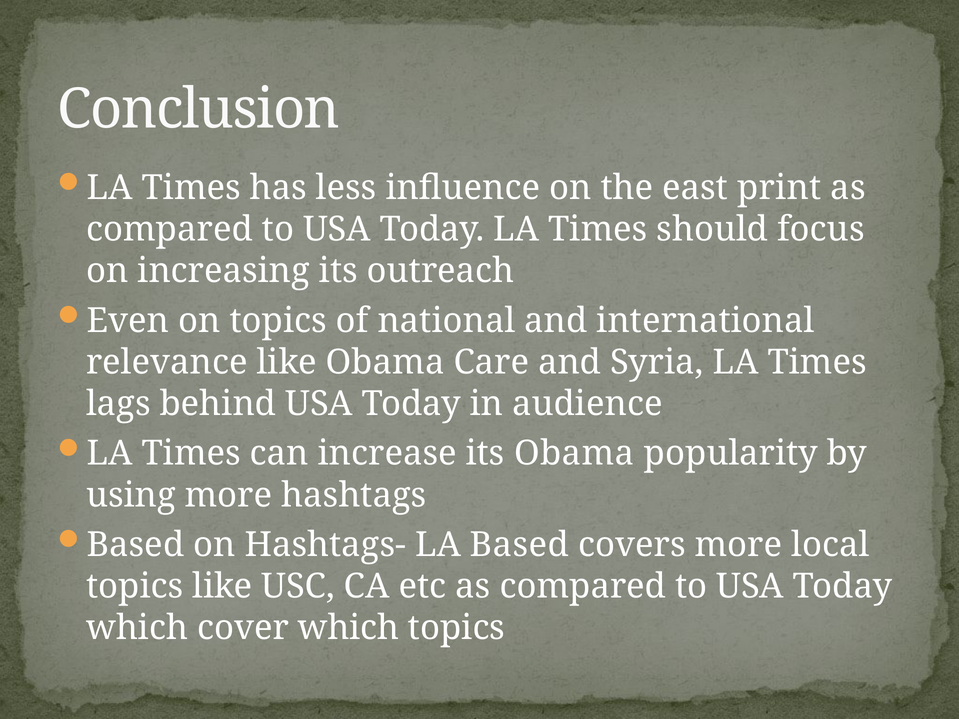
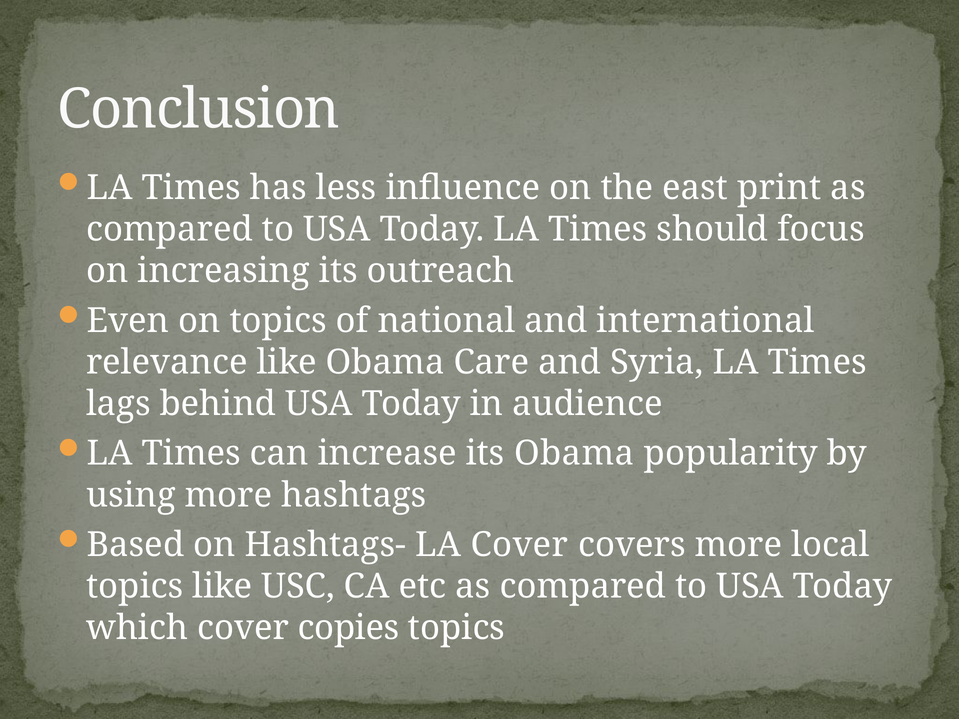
LA Based: Based -> Cover (519, 545)
cover which: which -> copies (349, 628)
